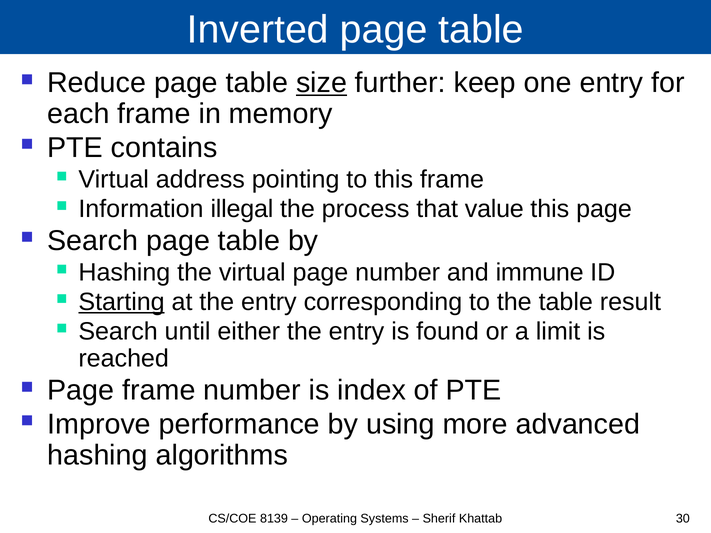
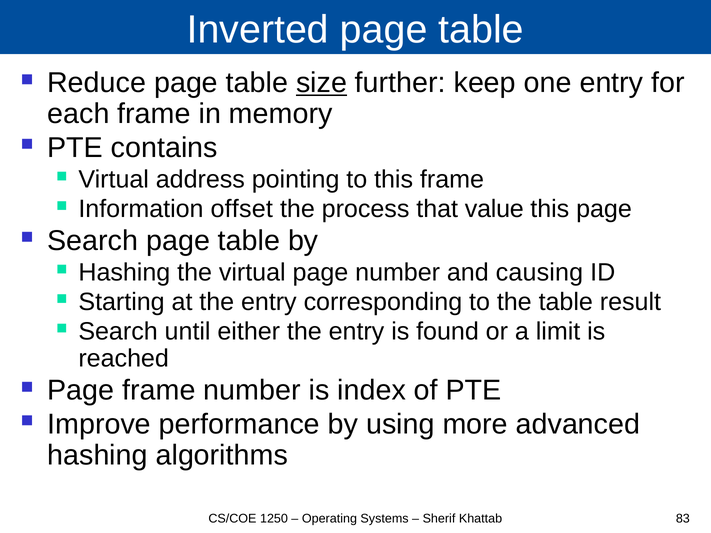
illegal: illegal -> offset (242, 209)
immune: immune -> causing (539, 272)
Starting underline: present -> none (122, 302)
8139: 8139 -> 1250 (274, 519)
30: 30 -> 83 (683, 519)
